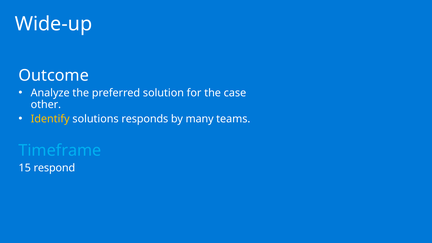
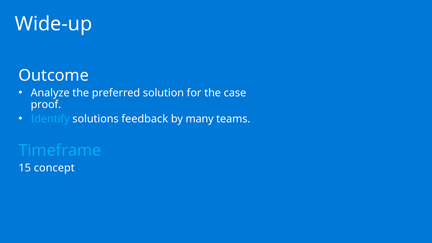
other: other -> proof (46, 105)
Identify colour: yellow -> light blue (50, 119)
responds: responds -> feedback (145, 119)
respond: respond -> concept (54, 168)
